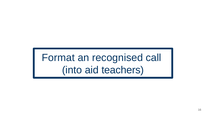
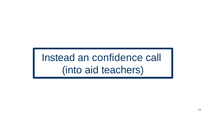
Format: Format -> Instead (58, 58)
recognised: recognised -> confidence (117, 58)
